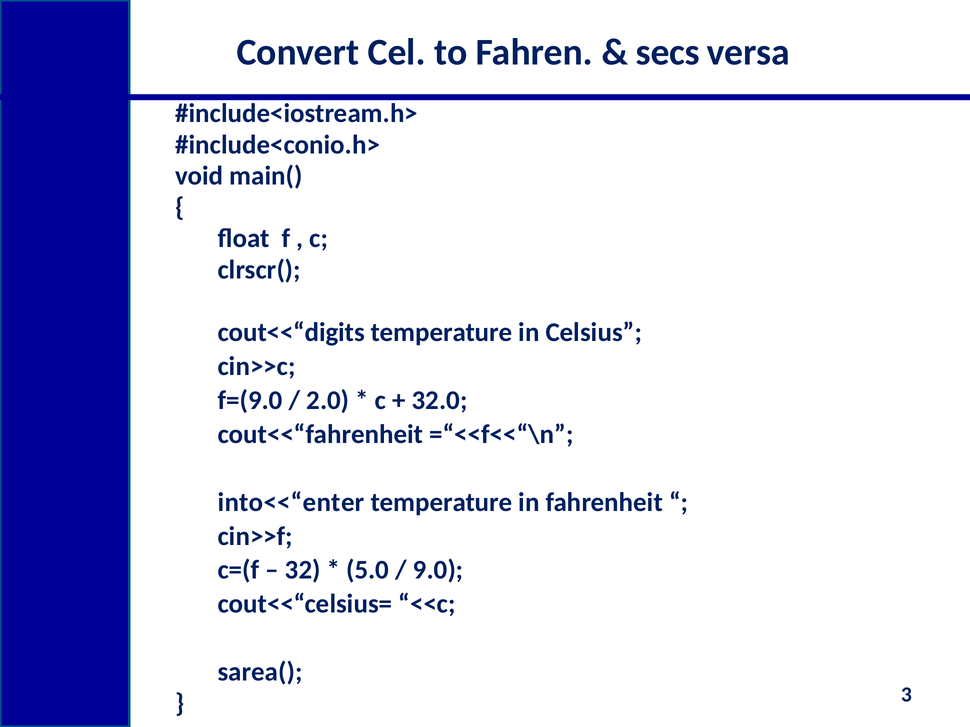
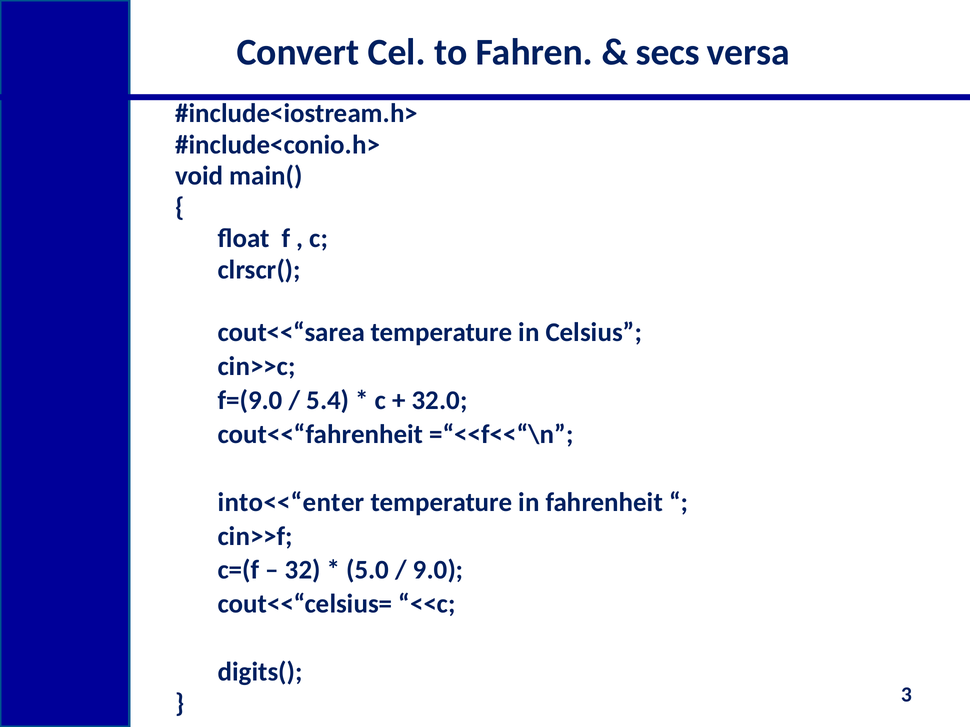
cout<<“digits: cout<<“digits -> cout<<“sarea (291, 333)
2.0: 2.0 -> 5.4 (328, 401)
sarea(: sarea( -> digits( (260, 672)
